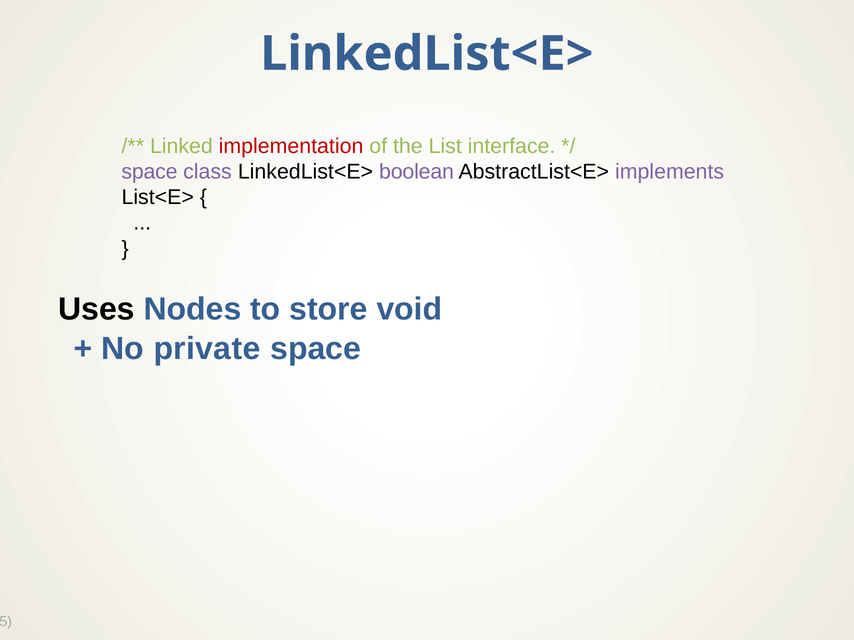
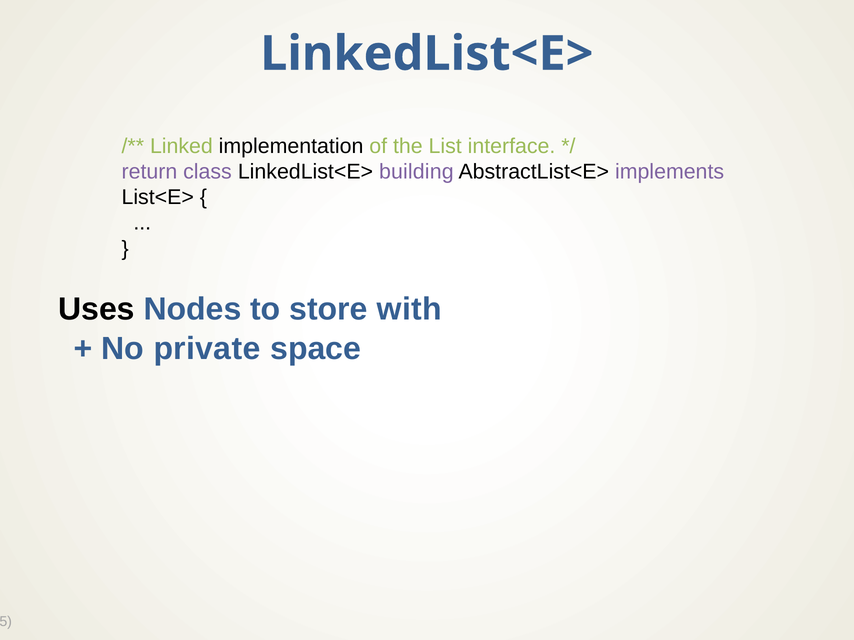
implementation colour: red -> black (291, 146)
space: space -> return (149, 172)
boolean: boolean -> building (416, 172)
void: void -> with (409, 310)
